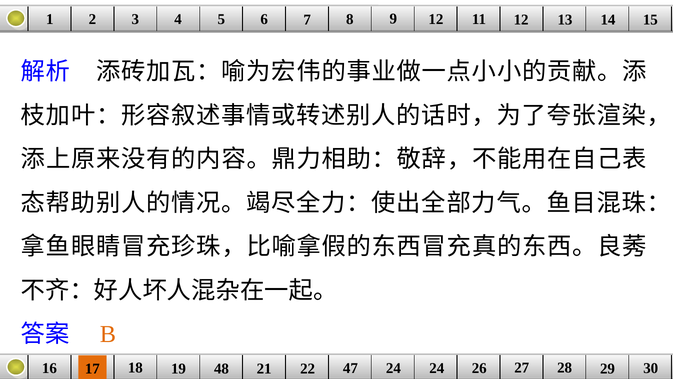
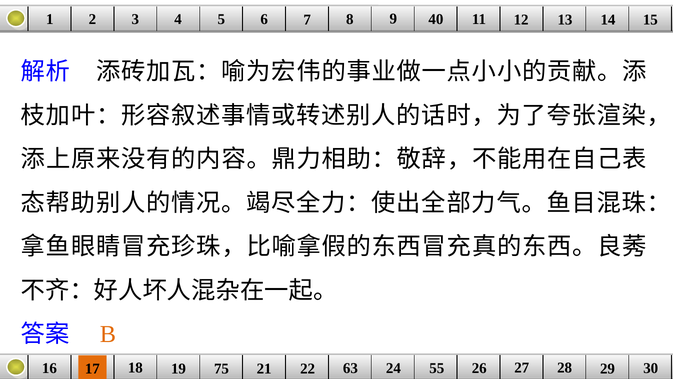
9 12: 12 -> 40 (436, 19)
48: 48 -> 75 (222, 368)
47: 47 -> 63 (350, 368)
24 24: 24 -> 55 (437, 368)
